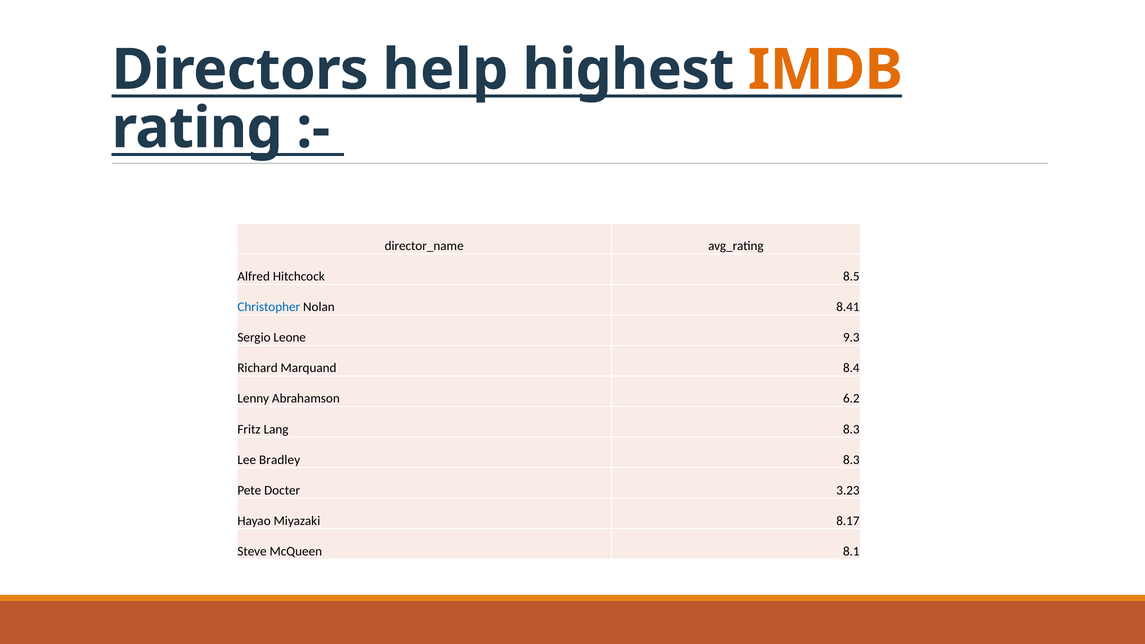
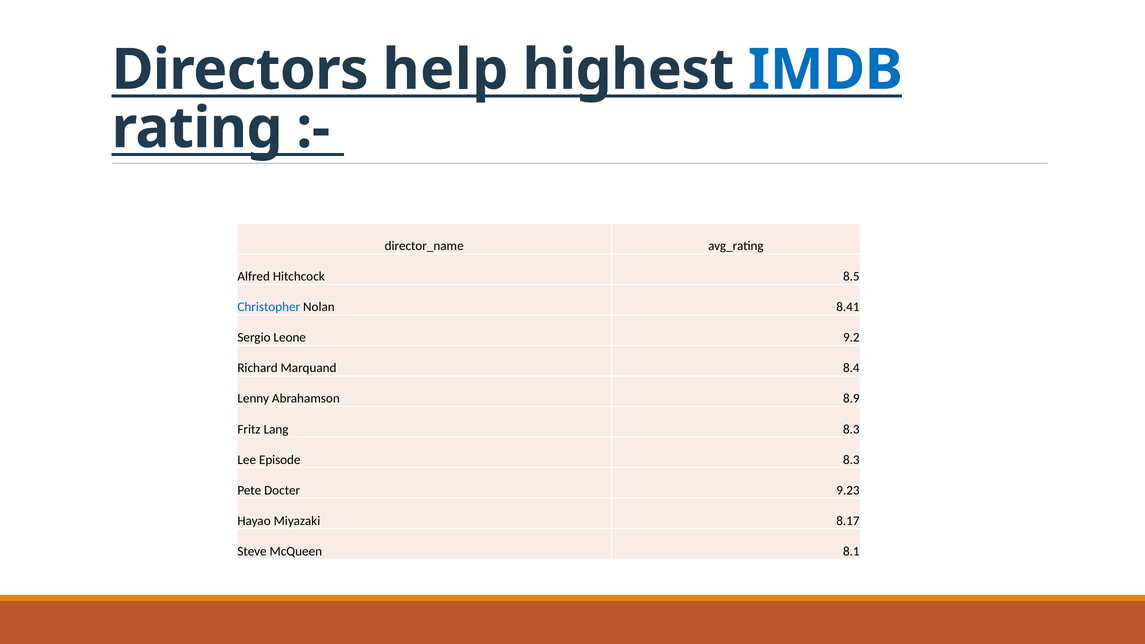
IMDB colour: orange -> blue (825, 70)
9.3: 9.3 -> 9.2 (851, 338)
6.2: 6.2 -> 8.9 (851, 399)
Bradley: Bradley -> Episode (280, 460)
3.23: 3.23 -> 9.23 (848, 490)
